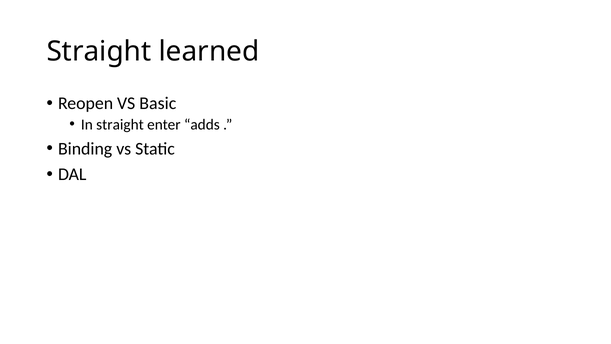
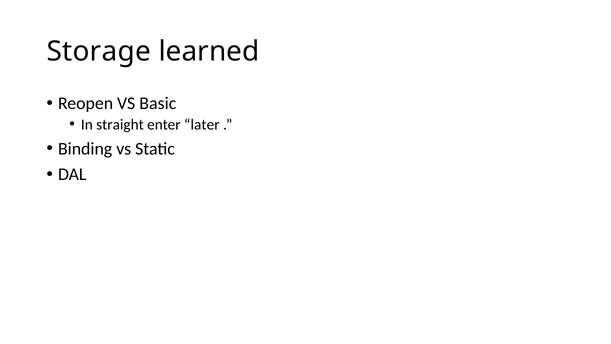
Straight: Straight -> Storage (99, 51)
adds: adds -> later (202, 124)
